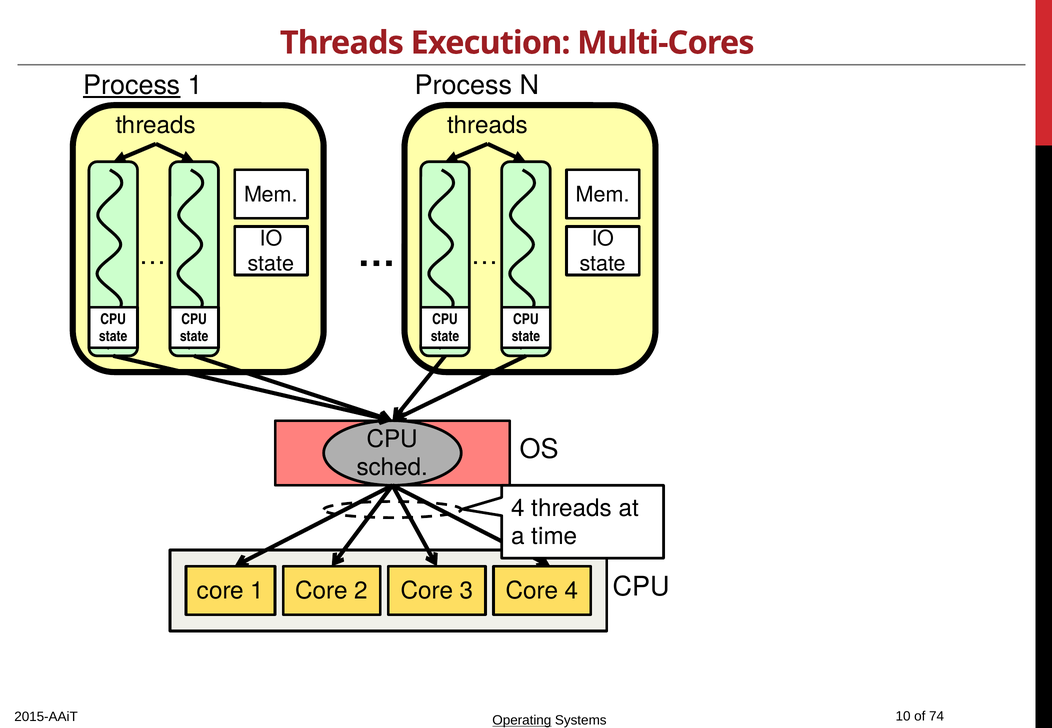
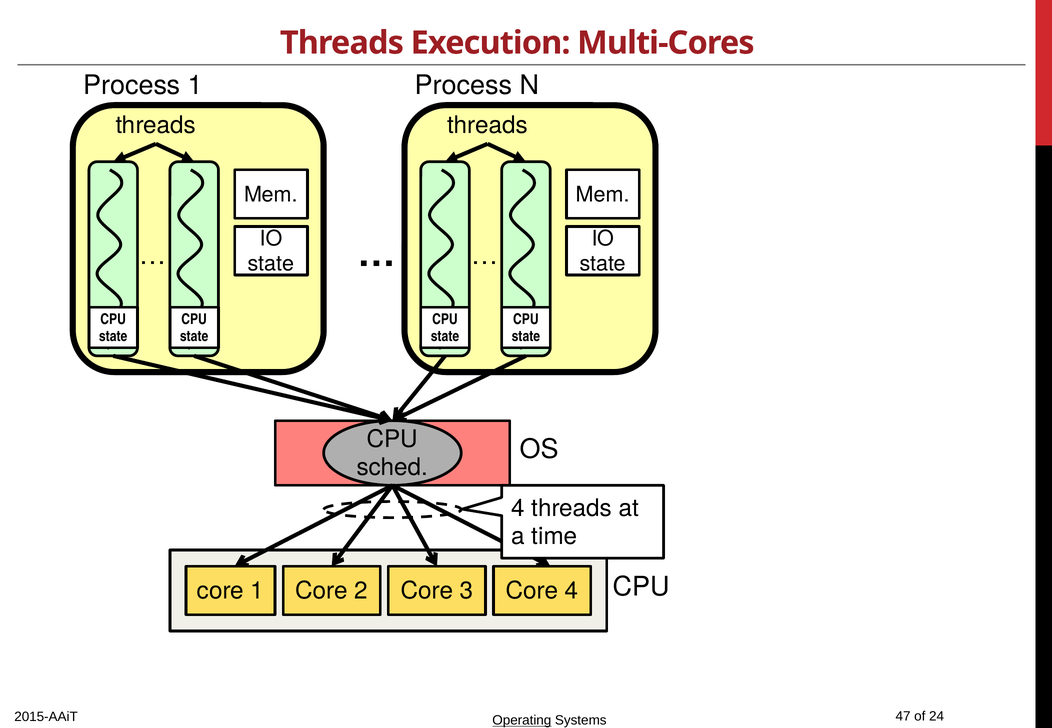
Process underline: present -> none (132, 85)
10: 10 -> 47 (903, 716)
74: 74 -> 24 (937, 716)
